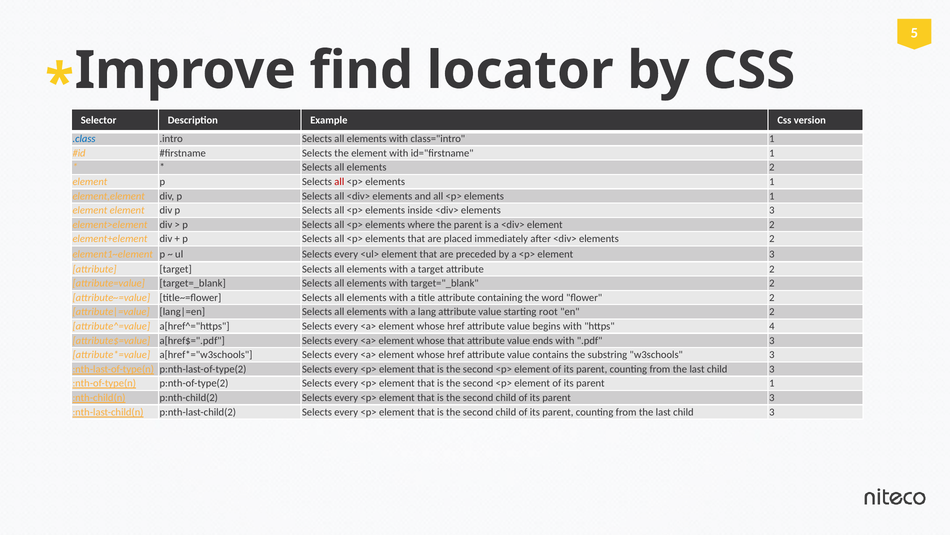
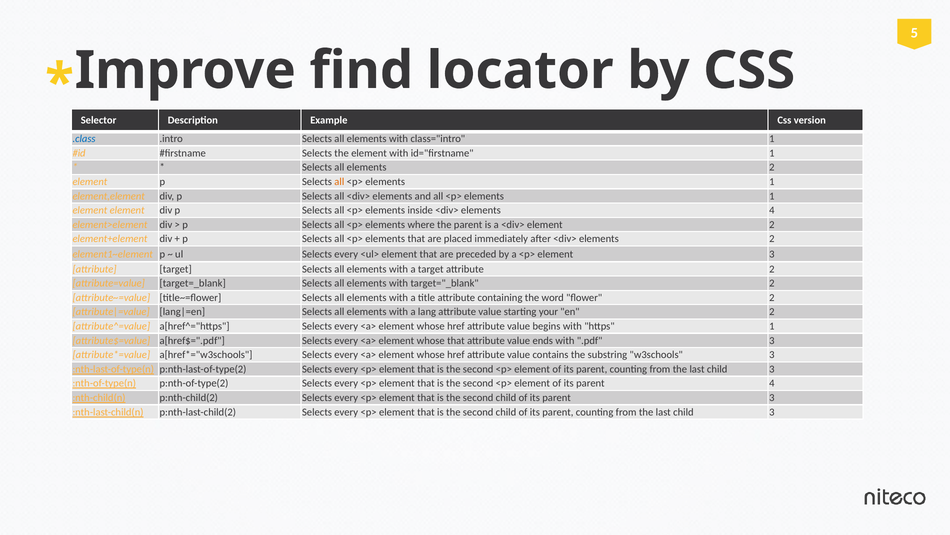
all colour: red -> orange (339, 182)
elements 3: 3 -> 4 (772, 210)
root: root -> your (548, 312)
https 4: 4 -> 1 (772, 326)
parent 1: 1 -> 4 (772, 383)
